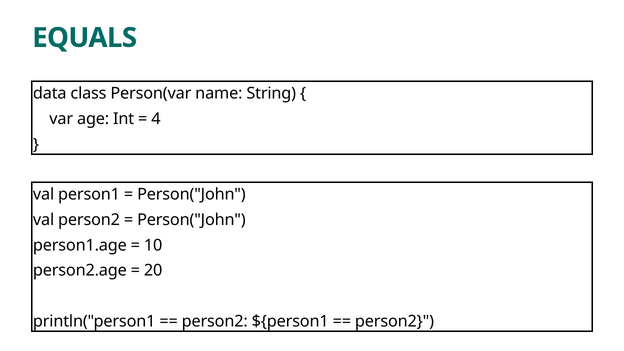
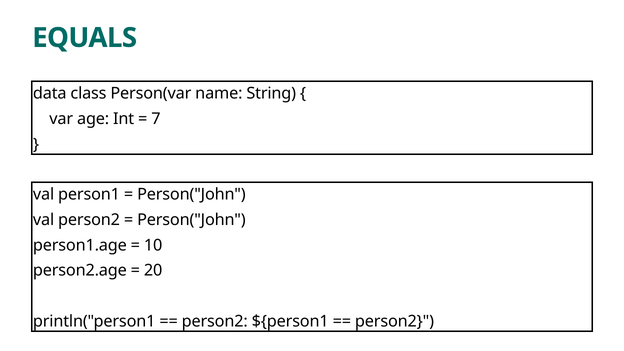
4: 4 -> 7 (156, 119)
